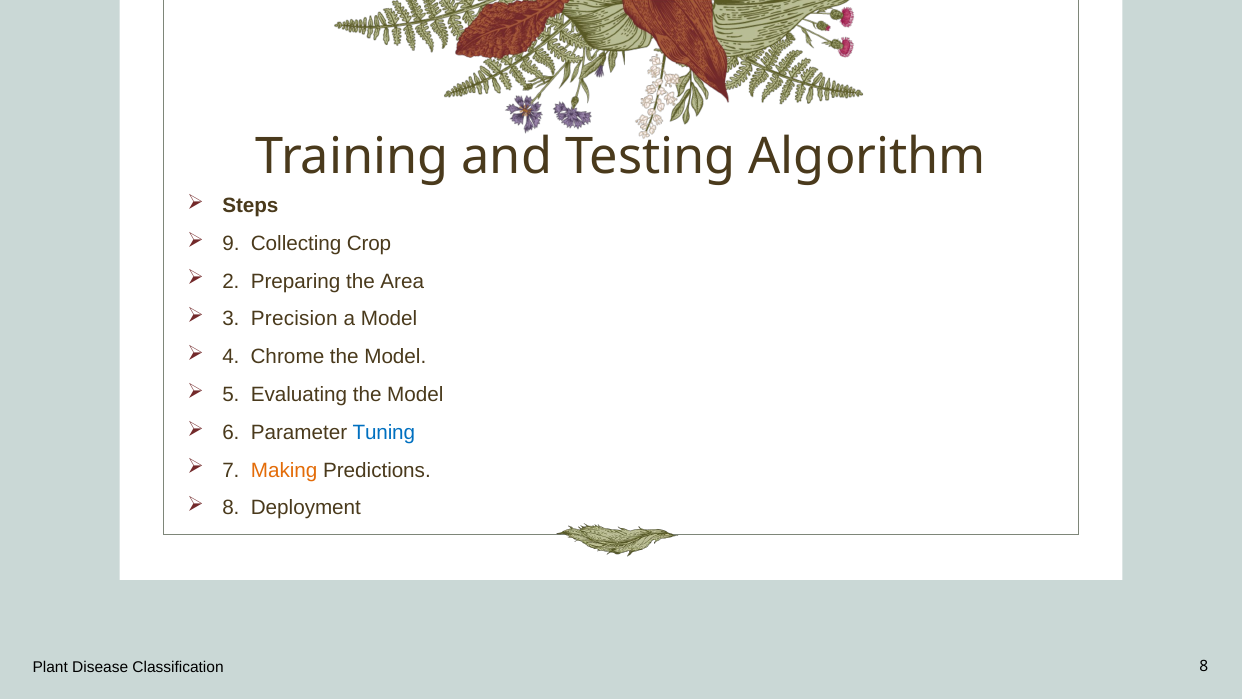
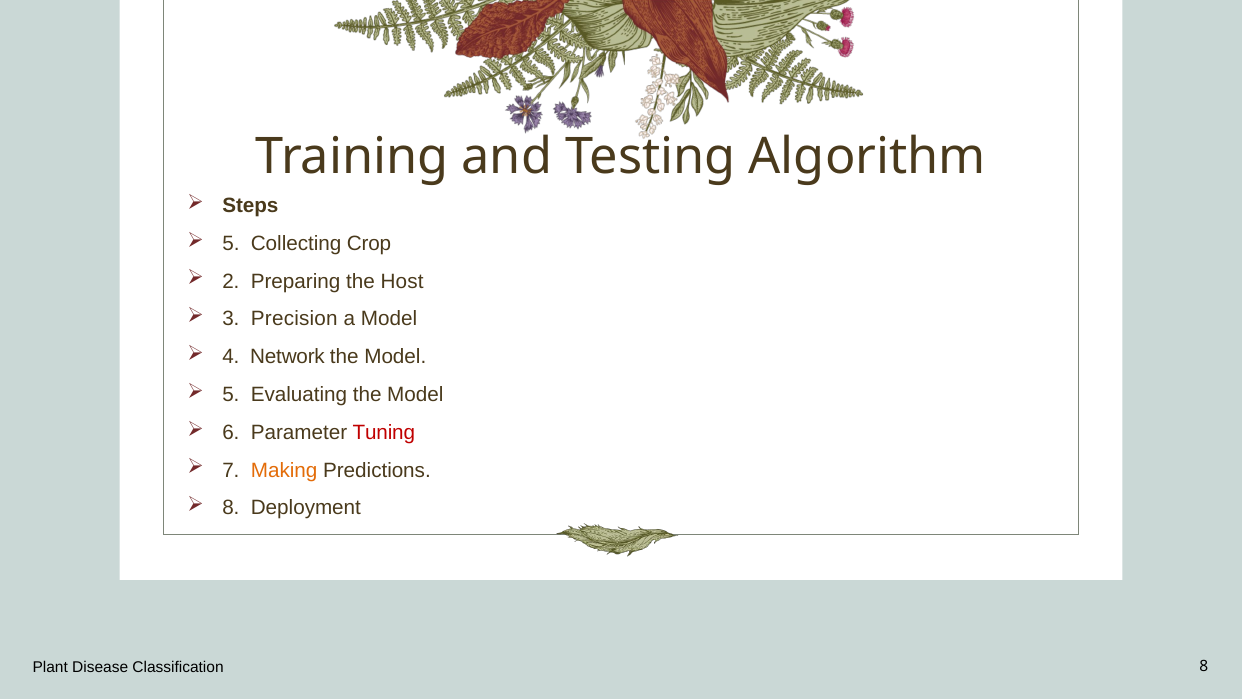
9: 9 -> 5 (231, 243)
Area: Area -> Host (402, 281)
Chrome: Chrome -> Network (288, 357)
Tuning colour: blue -> red (384, 432)
